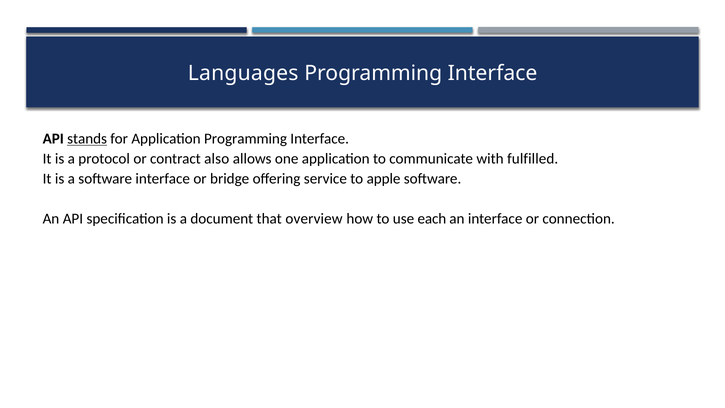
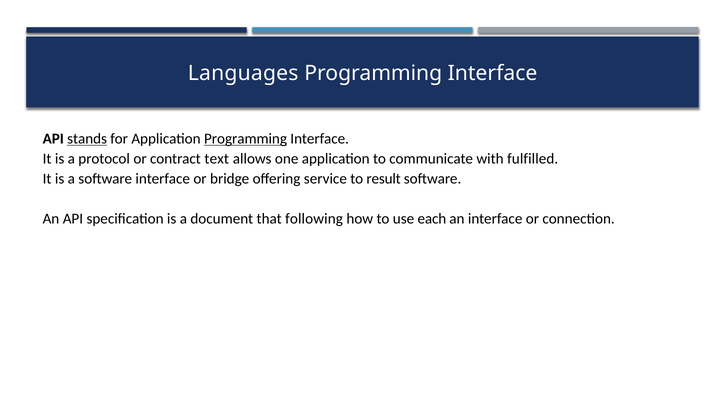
Programming underline: none -> present (246, 139)
also: also -> text (217, 159)
apple: apple -> result (384, 179)
overview: overview -> following (314, 218)
